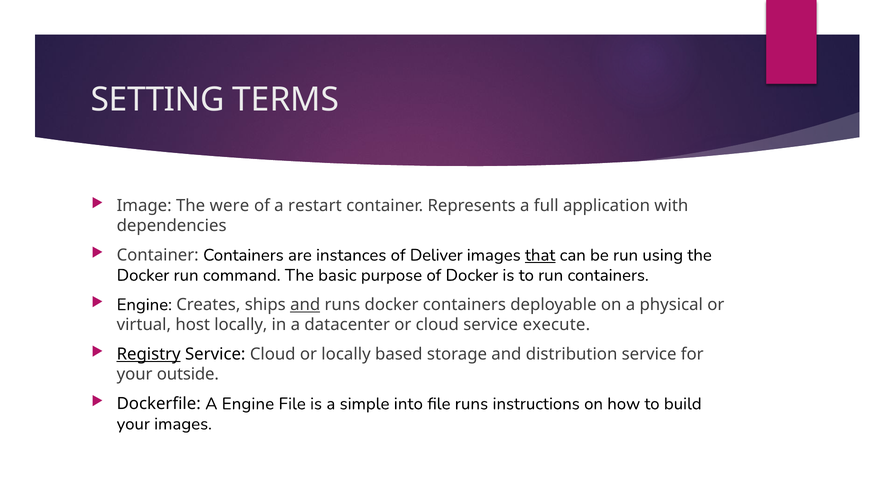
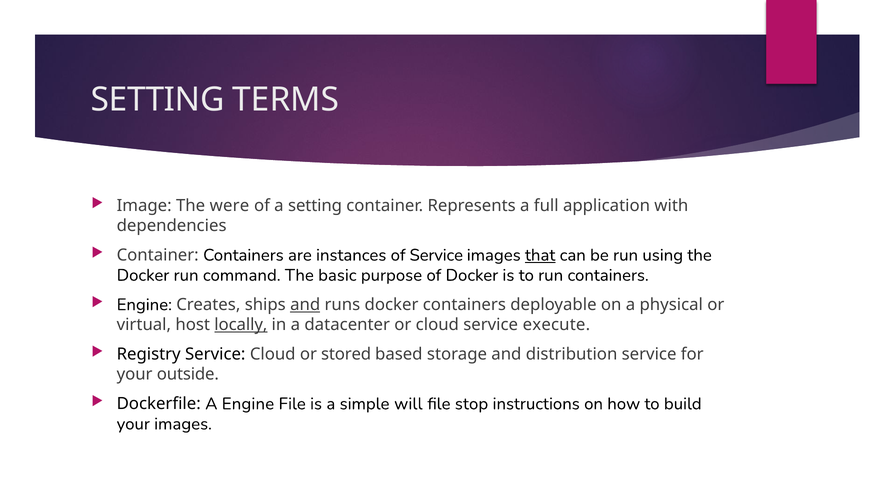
a restart: restart -> setting (315, 206)
of Deliver: Deliver -> Service (436, 255)
locally underline: none -> present (241, 325)
Registry underline: present -> none (149, 355)
or locally: locally -> stored (346, 355)
into: into -> will (408, 404)
file runs: runs -> stop (472, 404)
